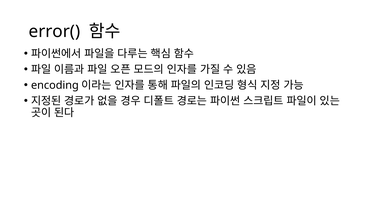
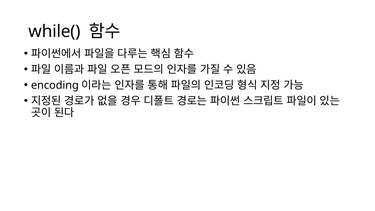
error(: error( -> while( (54, 32)
